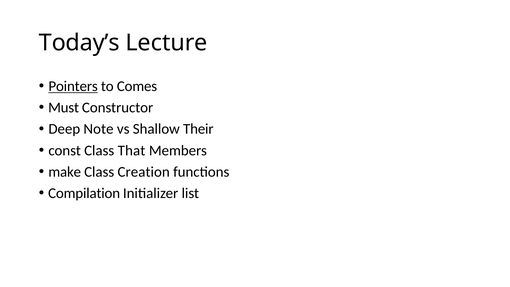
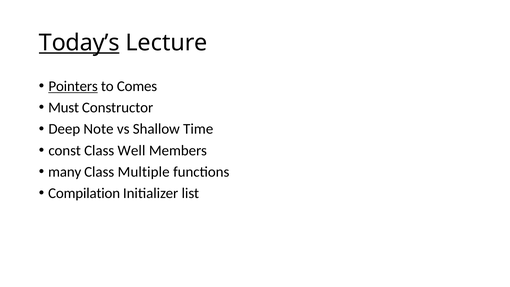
Today’s underline: none -> present (79, 43)
Their: Their -> Time (198, 129)
That: That -> Well (132, 150)
make: make -> many (65, 172)
Creation: Creation -> Multiple (144, 172)
